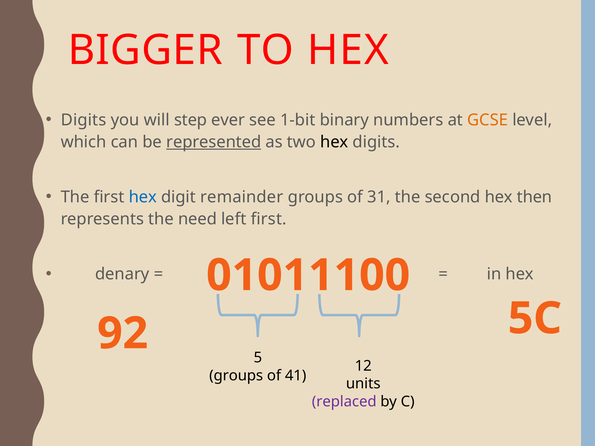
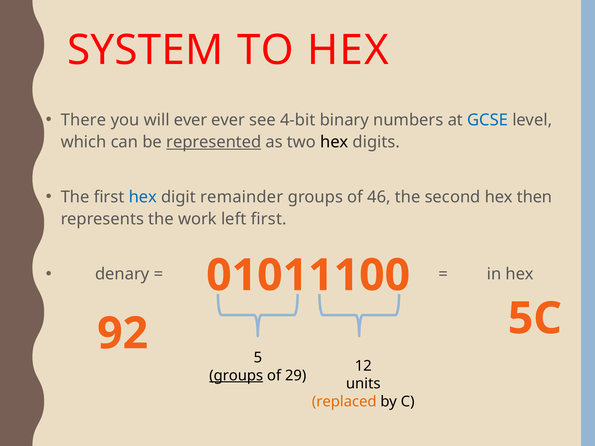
BIGGER: BIGGER -> SYSTEM (145, 50)
Digits: Digits -> There (84, 120)
will step: step -> ever (191, 120)
1-bit: 1-bit -> 4-bit (298, 120)
GCSE colour: orange -> blue (488, 120)
31: 31 -> 46 (379, 197)
need: need -> work (197, 219)
groups underline: none -> present (236, 376)
41: 41 -> 29 (296, 376)
replaced colour: purple -> orange (344, 402)
